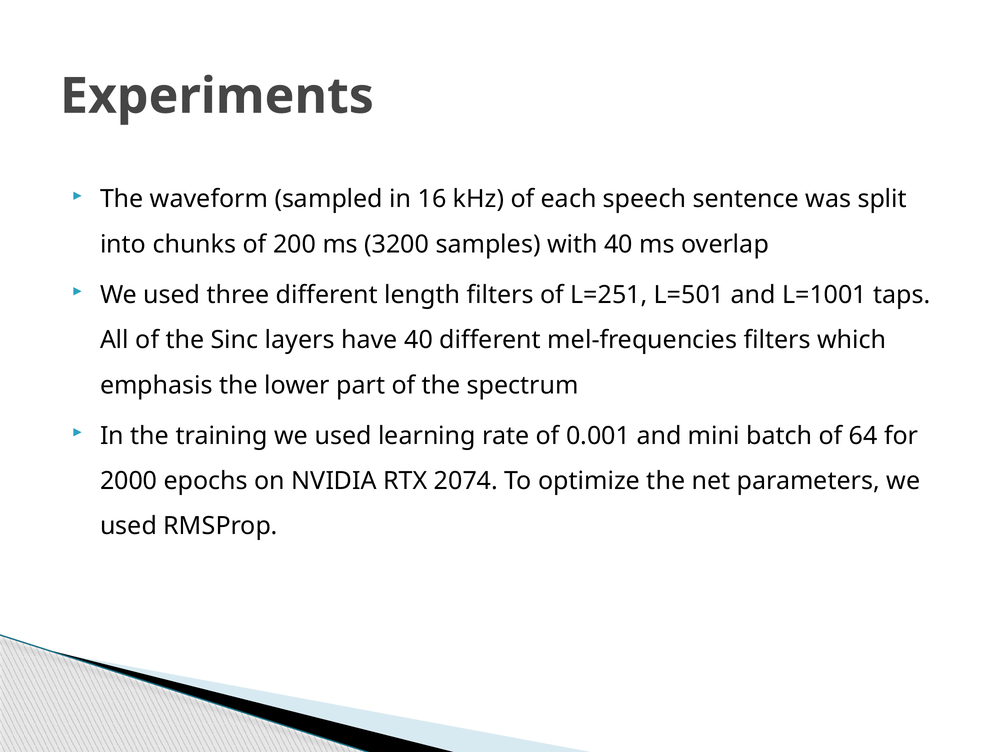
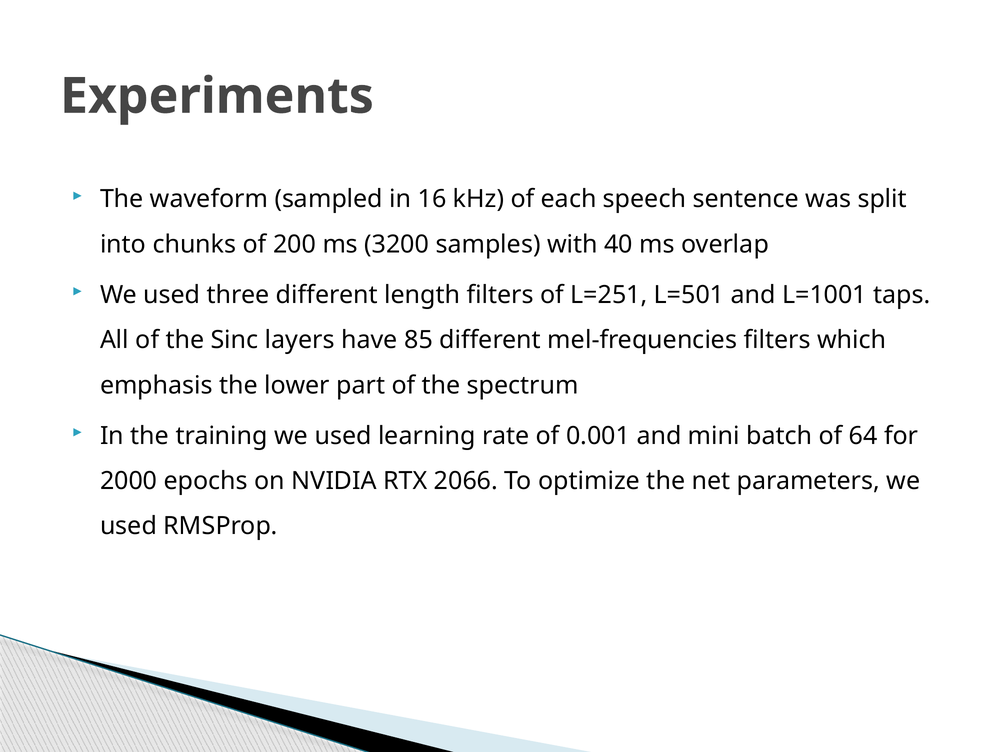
have 40: 40 -> 85 (419, 340)
2074: 2074 -> 2066 (466, 481)
